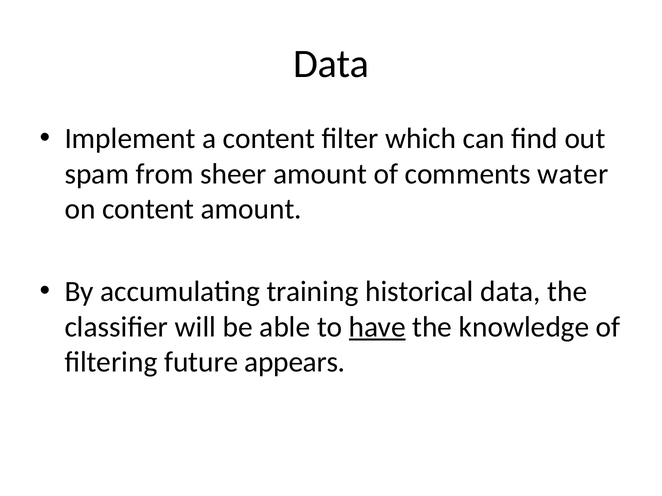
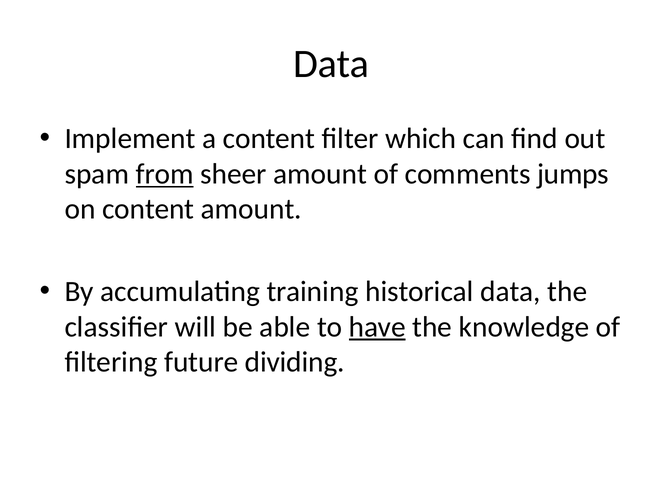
from underline: none -> present (165, 174)
water: water -> jumps (573, 174)
appears: appears -> dividing (295, 363)
